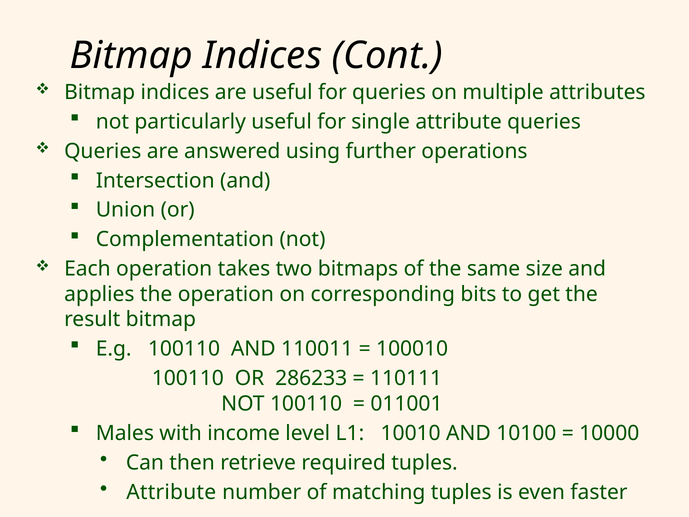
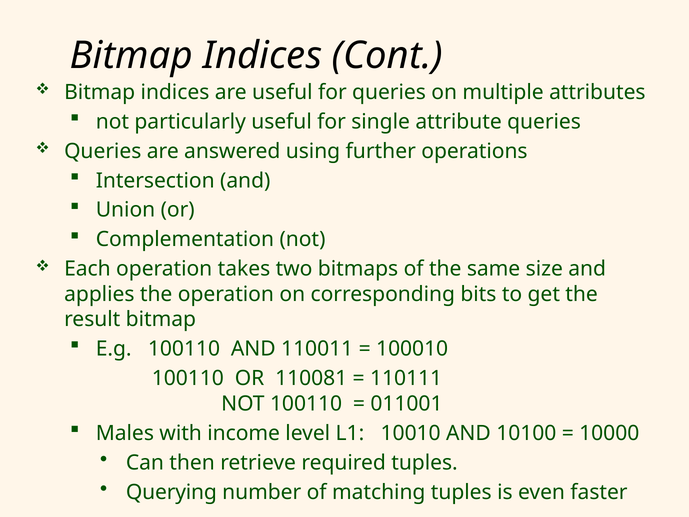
286233: 286233 -> 110081 (311, 378)
Attribute: Attribute -> Querying (171, 492)
